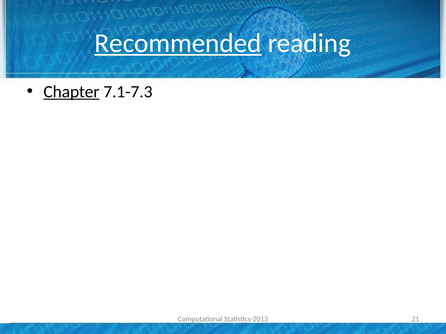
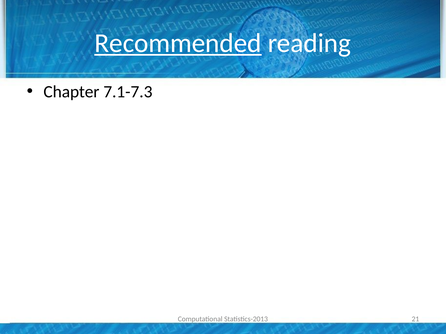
Chapter underline: present -> none (71, 92)
